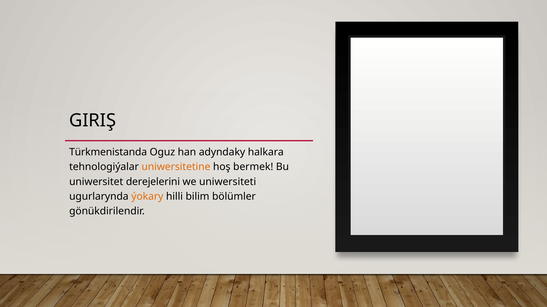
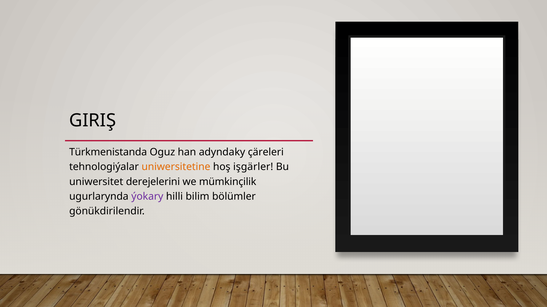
halkara: halkara -> çäreleri (266, 153)
bermek: bermek -> işgärler (253, 167)
uniwersiteti: uniwersiteti -> mümkinçilik (228, 182)
ýokary colour: orange -> purple (147, 197)
